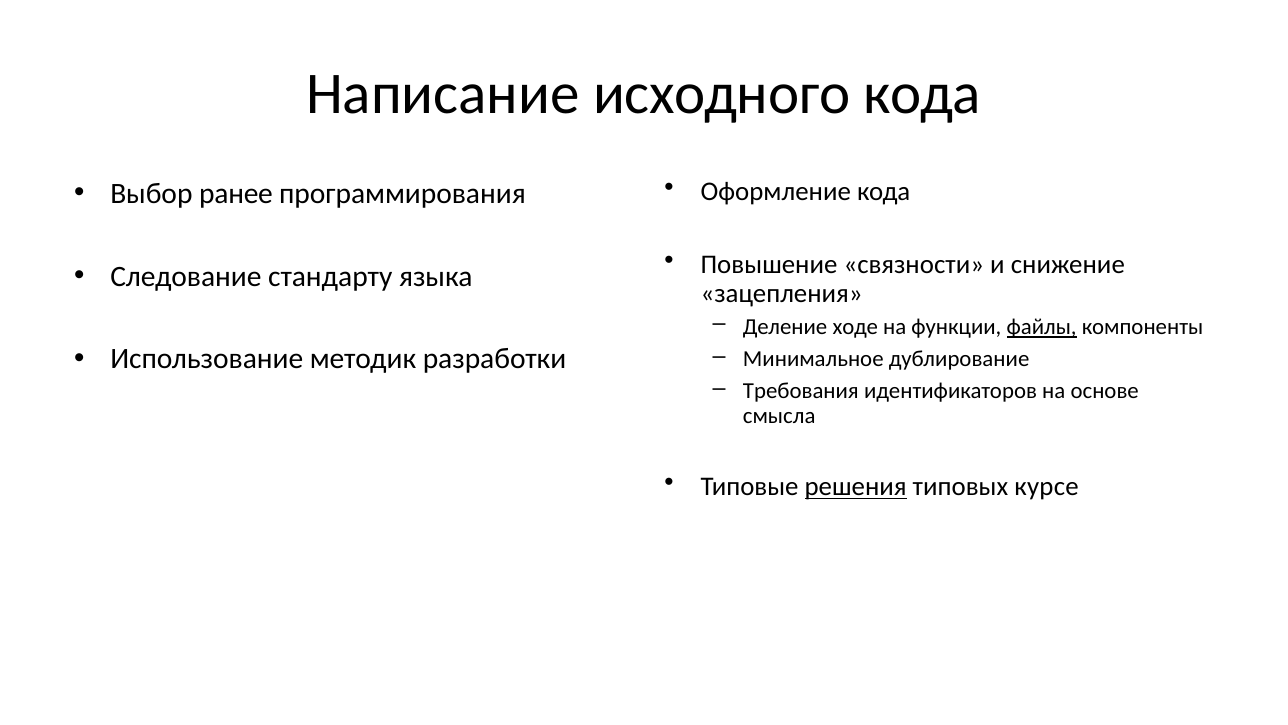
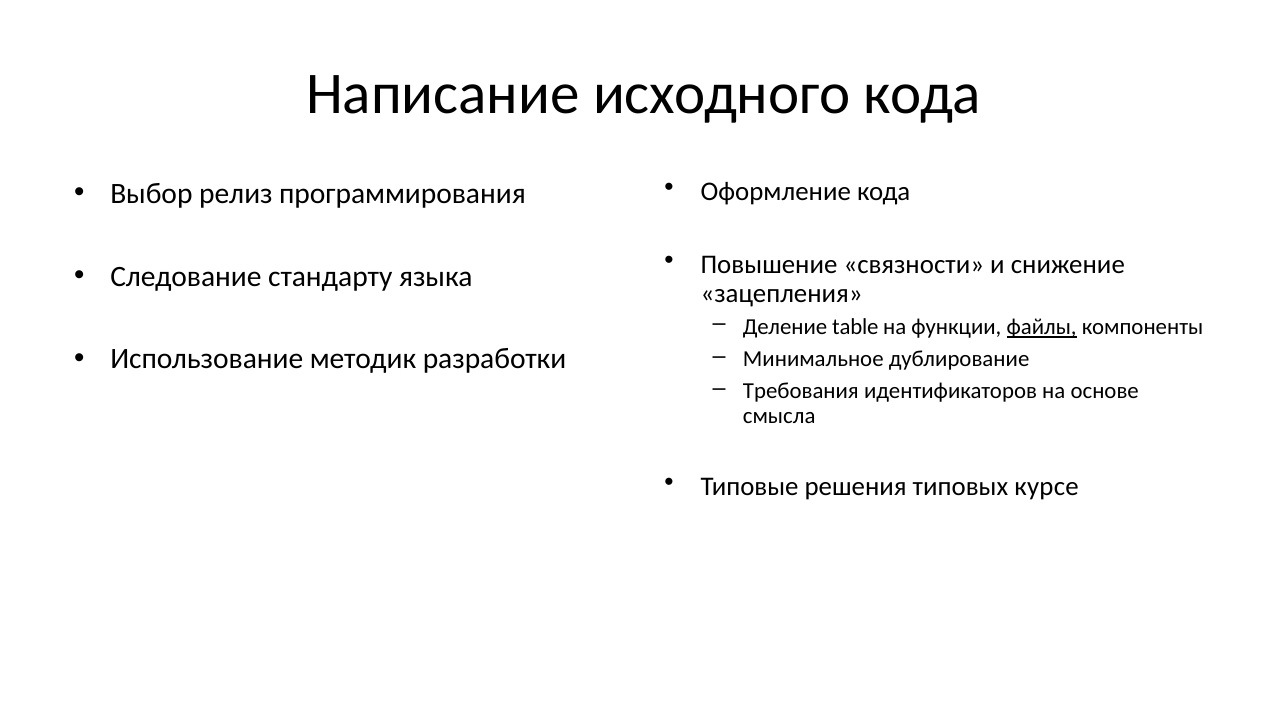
ранее: ранее -> релиз (236, 194)
ходе: ходе -> table (855, 327)
решения underline: present -> none (856, 486)
